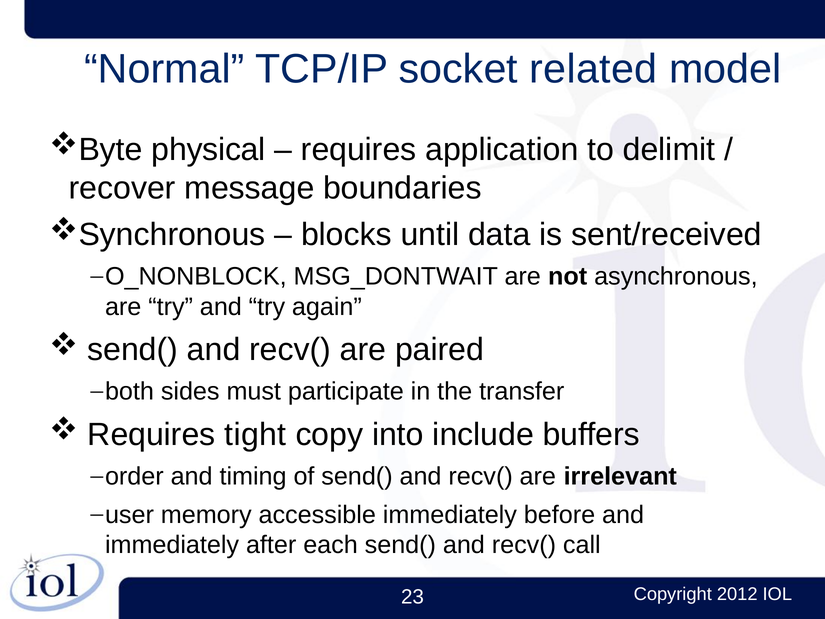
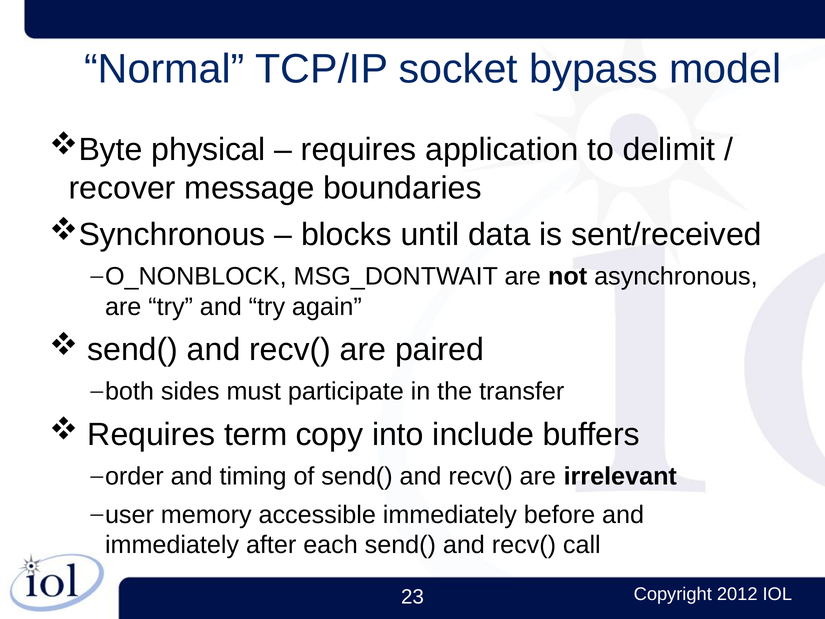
related: related -> bypass (594, 69)
tight: tight -> term (256, 434)
